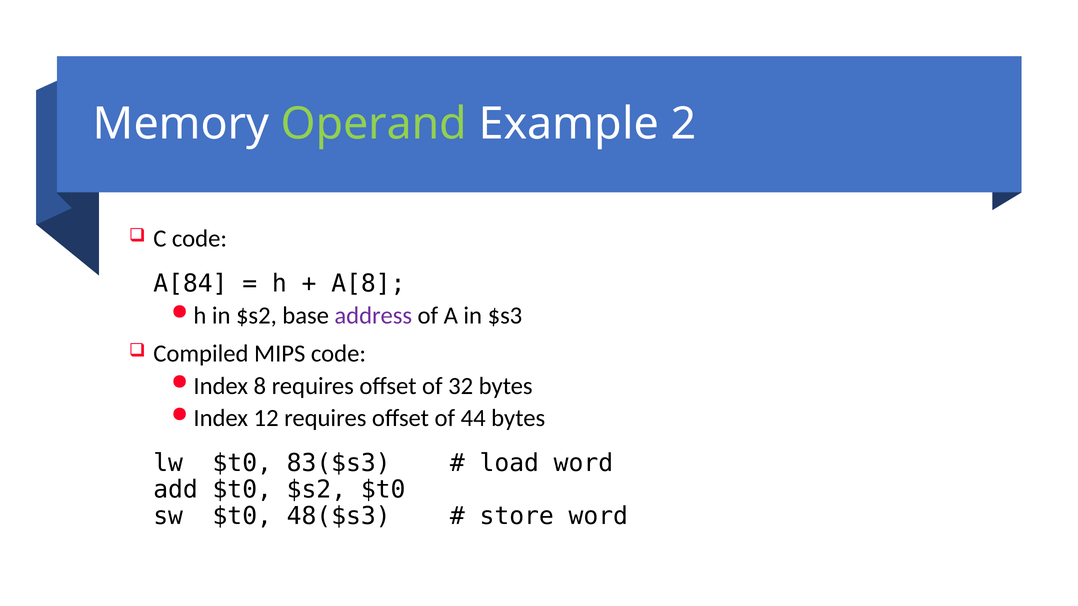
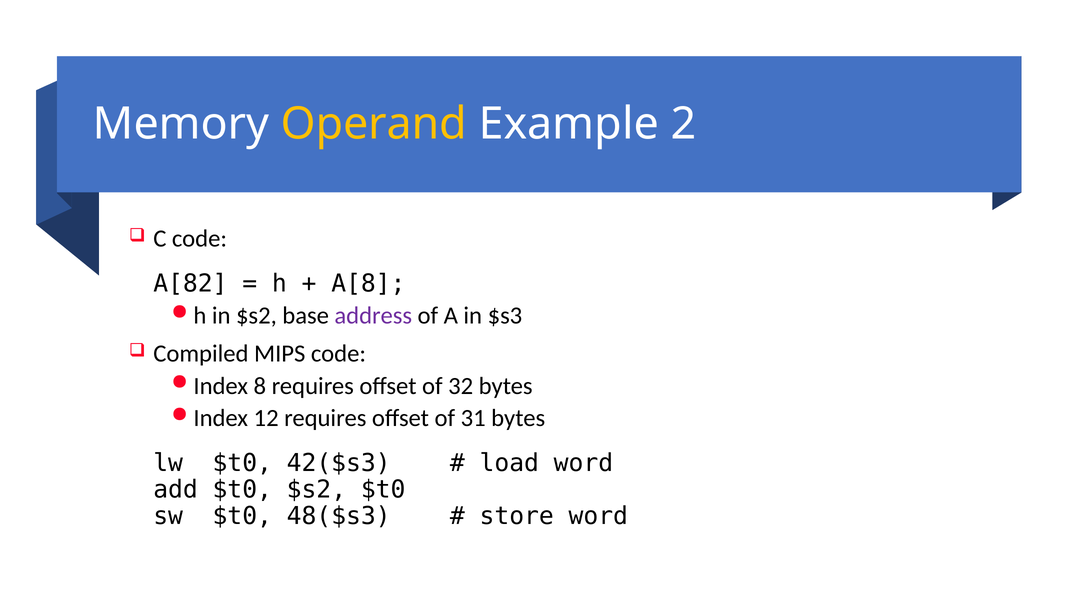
Operand colour: light green -> yellow (374, 124)
A[84: A[84 -> A[82 (190, 284)
44: 44 -> 31 (473, 418)
83($s3: 83($s3 -> 42($s3 (339, 463)
